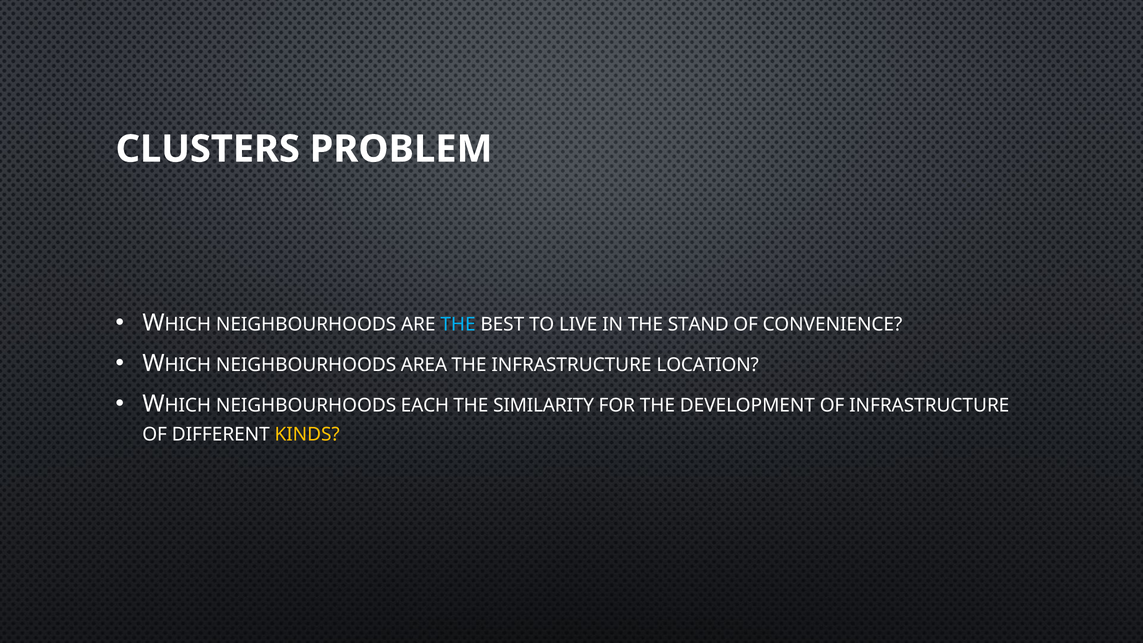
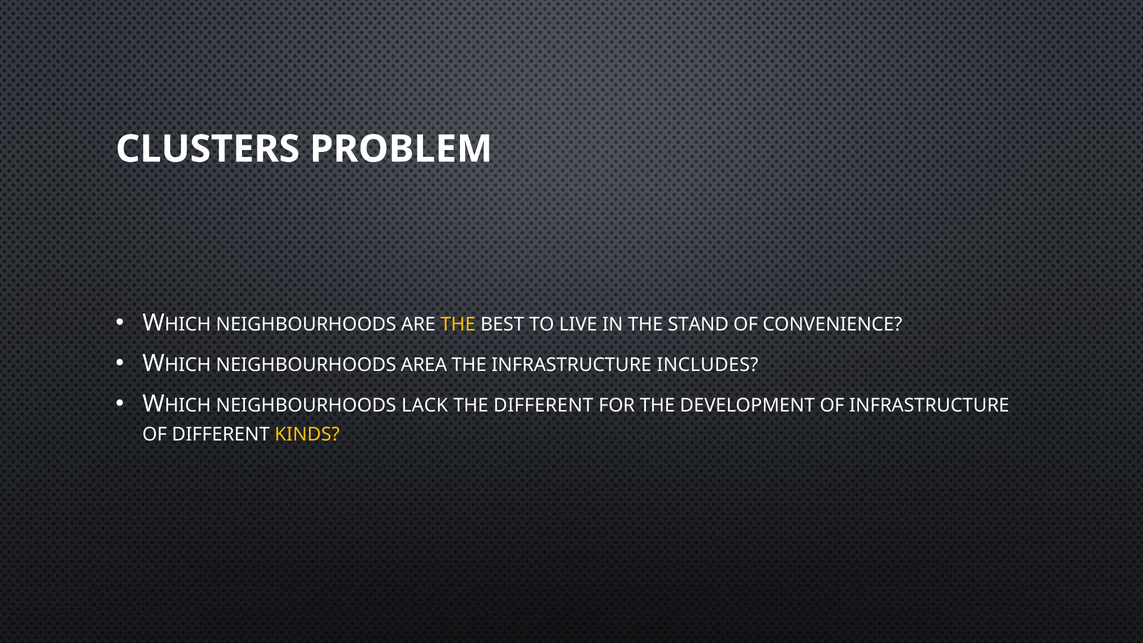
THE colour: light blue -> yellow (458, 325)
LOCATION: LOCATION -> INCLUDES (707, 365)
EACH: EACH -> LACK (425, 406)
THE SIMILARITY: SIMILARITY -> DIFFERENT (543, 406)
